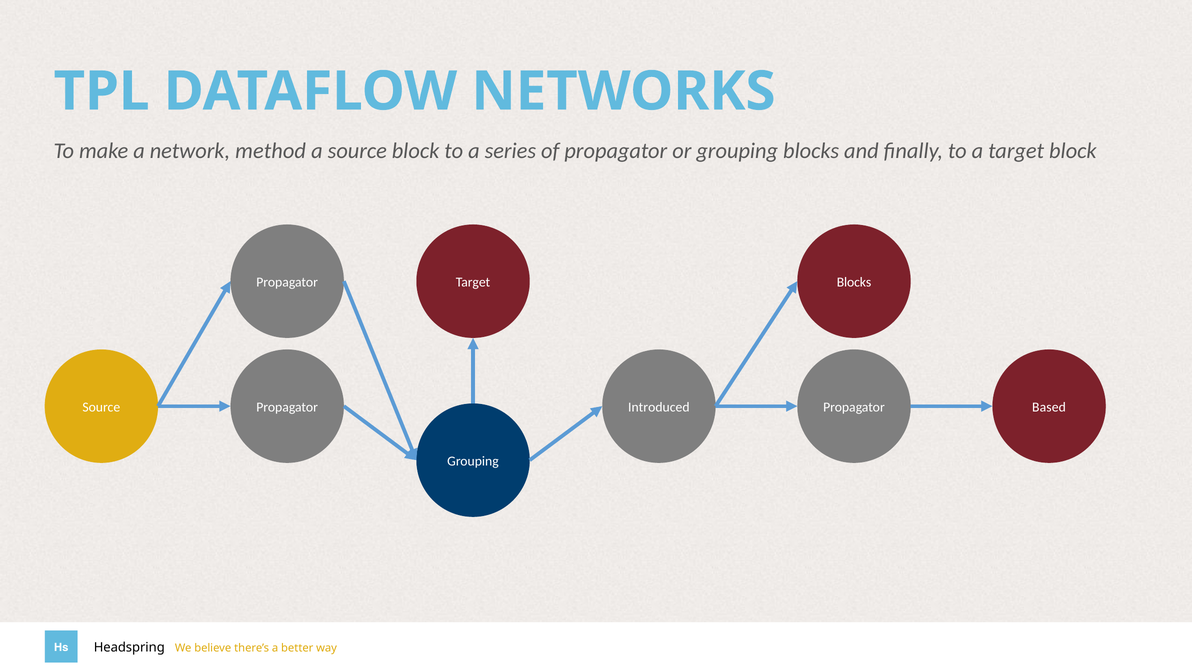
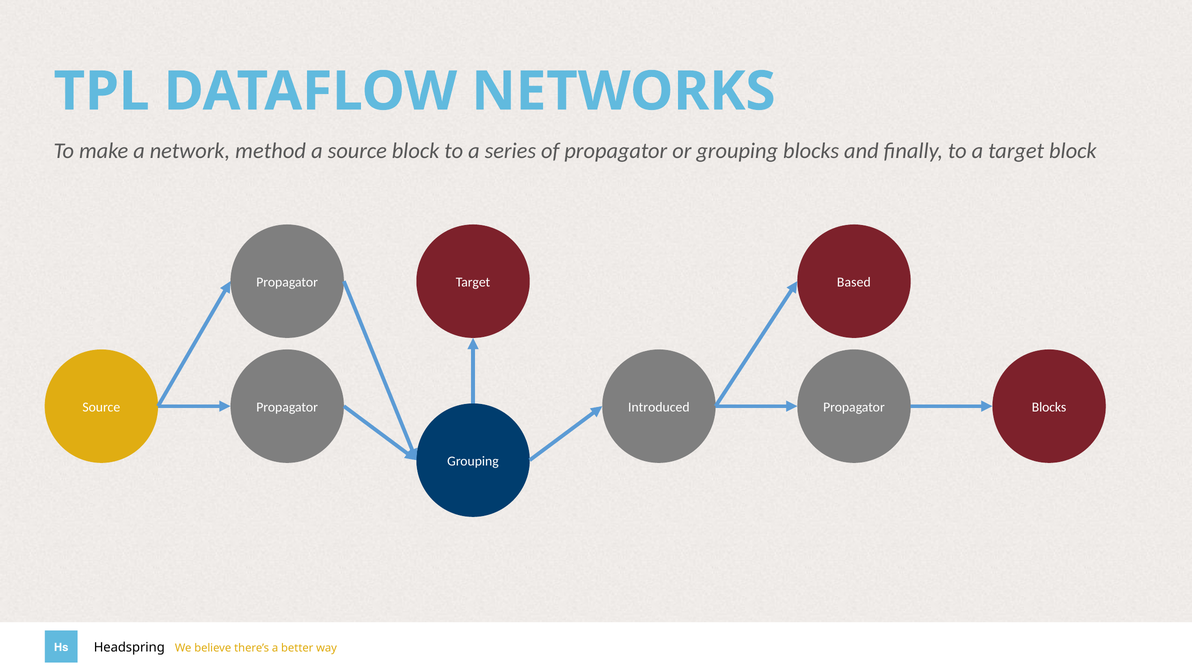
Target Blocks: Blocks -> Based (854, 282)
Propagator Based: Based -> Blocks (1049, 407)
